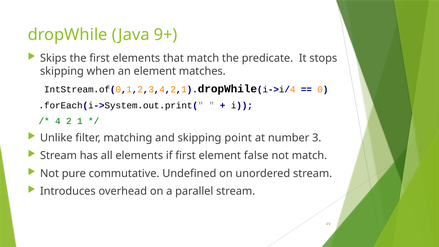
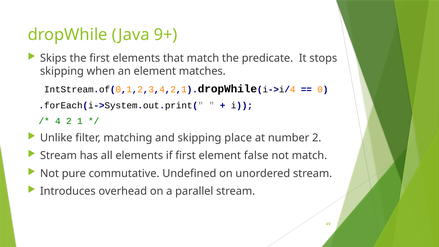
point: point -> place (238, 138)
number 3: 3 -> 2 (317, 138)
